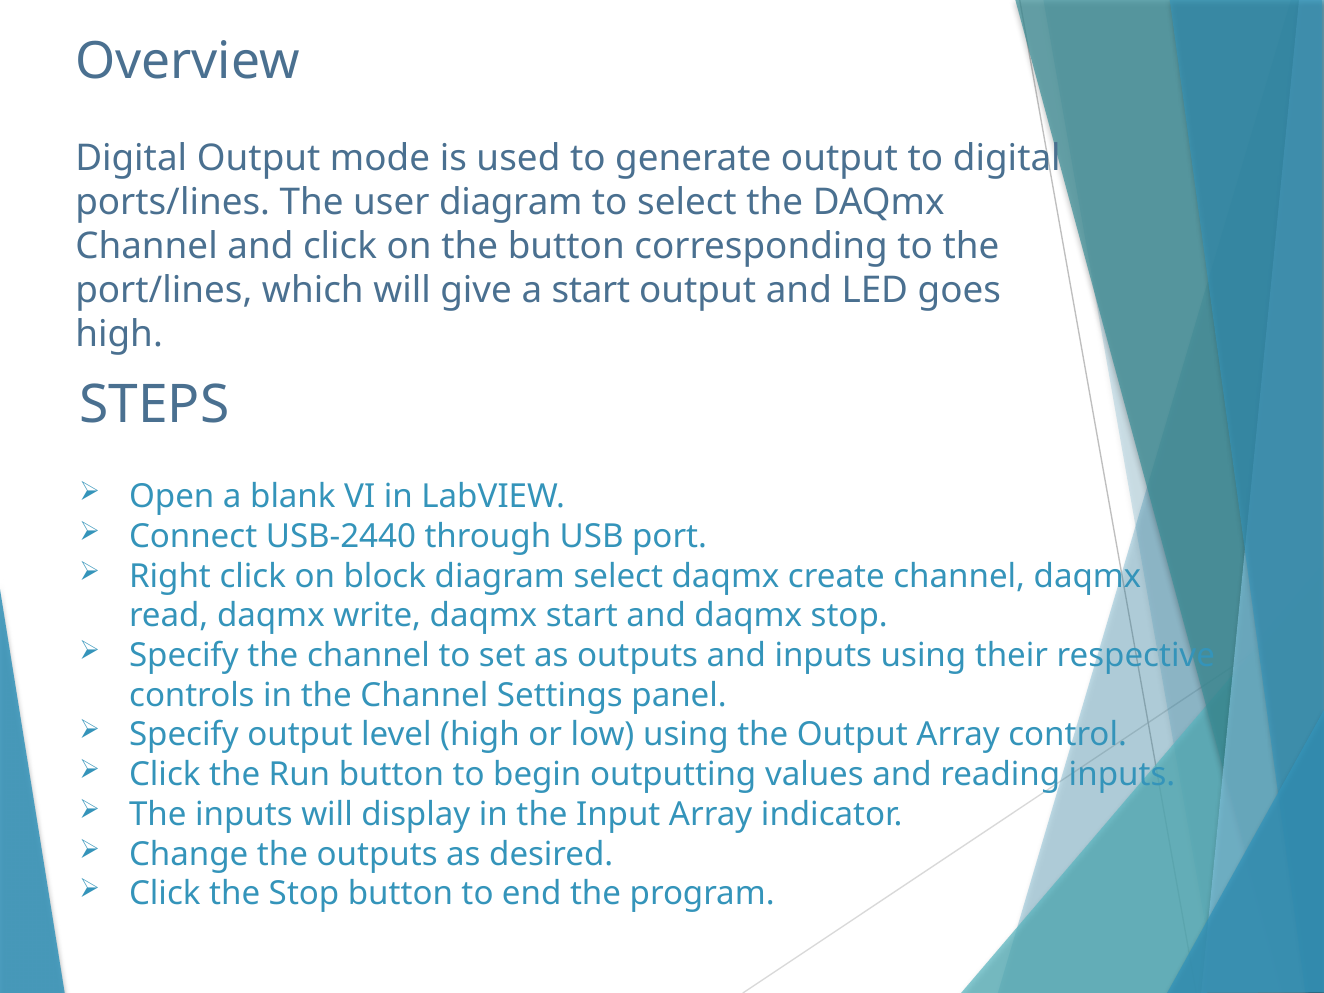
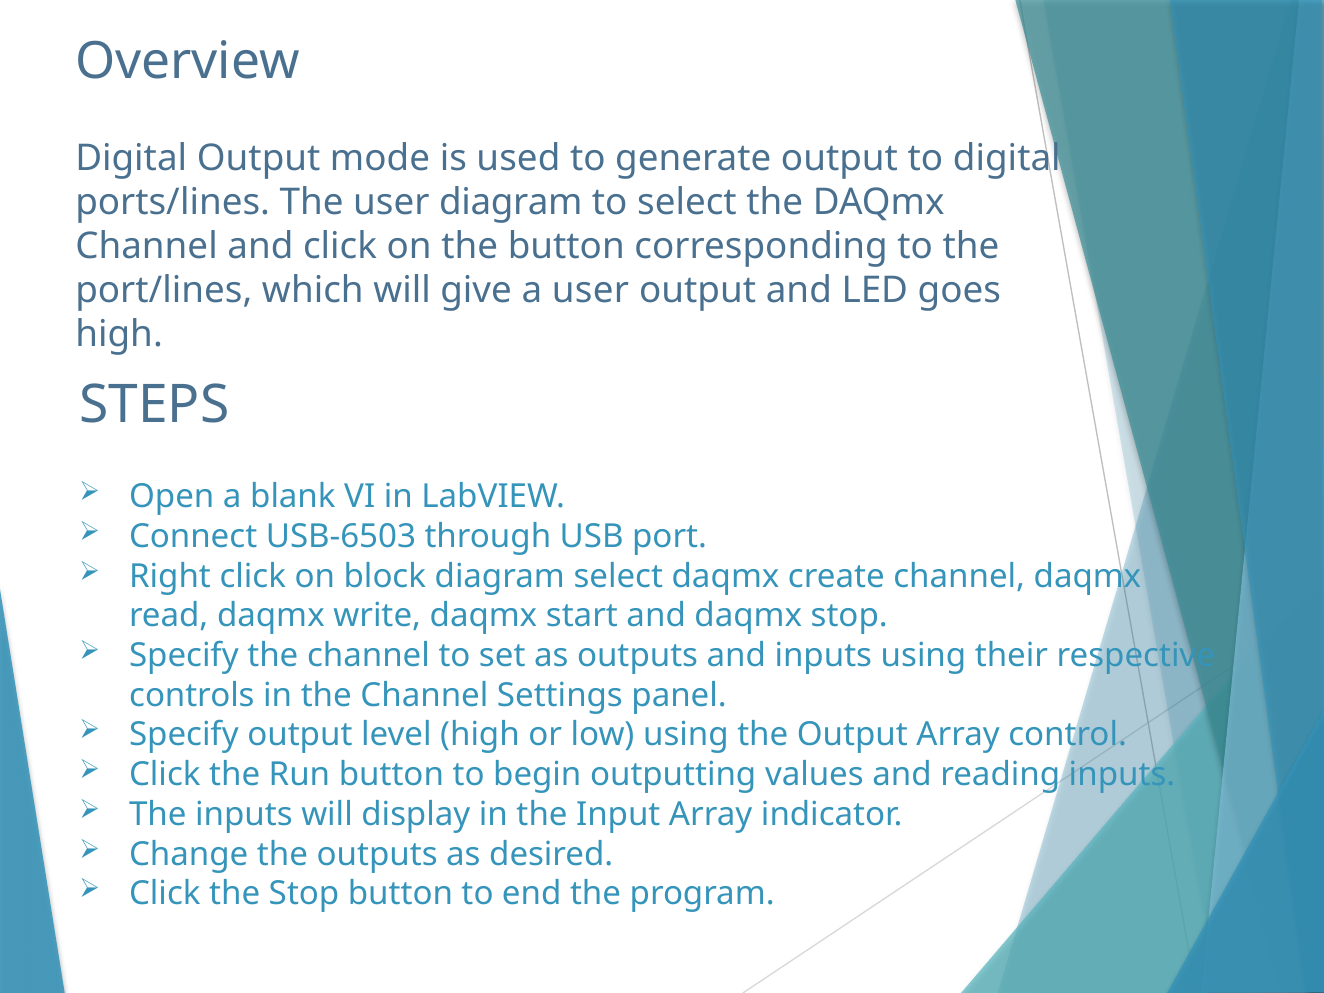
a start: start -> user (591, 290)
USB-2440: USB-2440 -> USB-6503 (341, 536)
